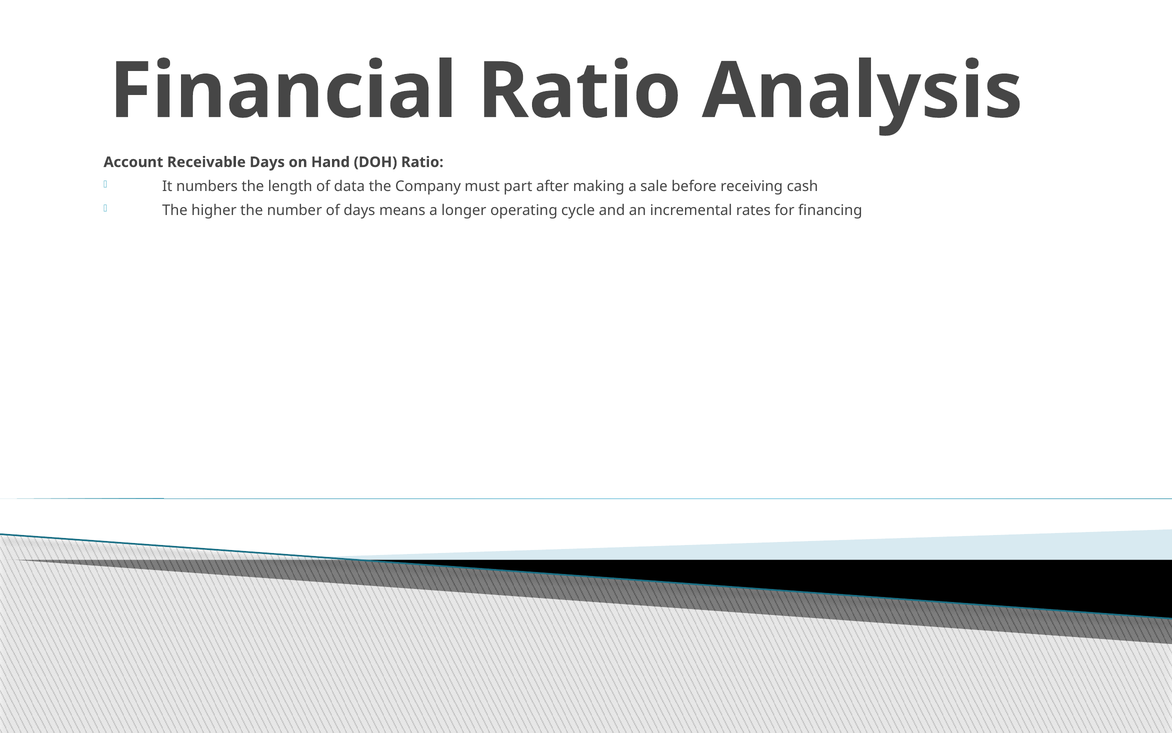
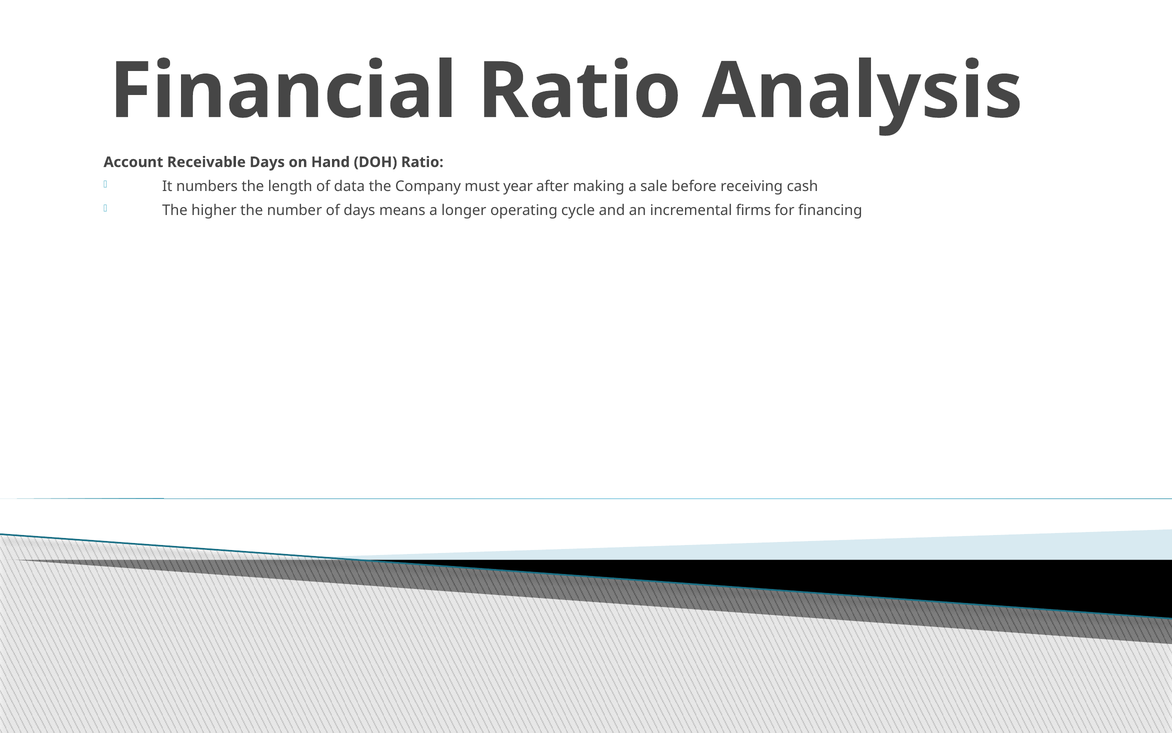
part: part -> year (518, 186)
rates: rates -> firms (753, 210)
